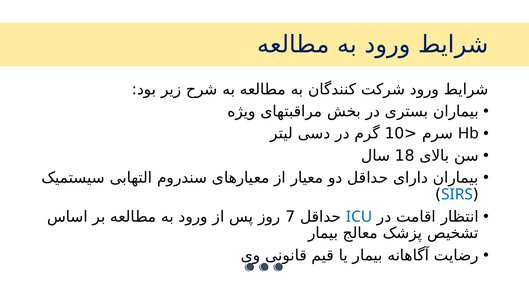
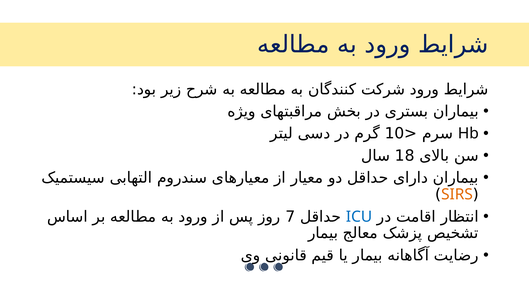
SIRS colour: blue -> orange (457, 195)
